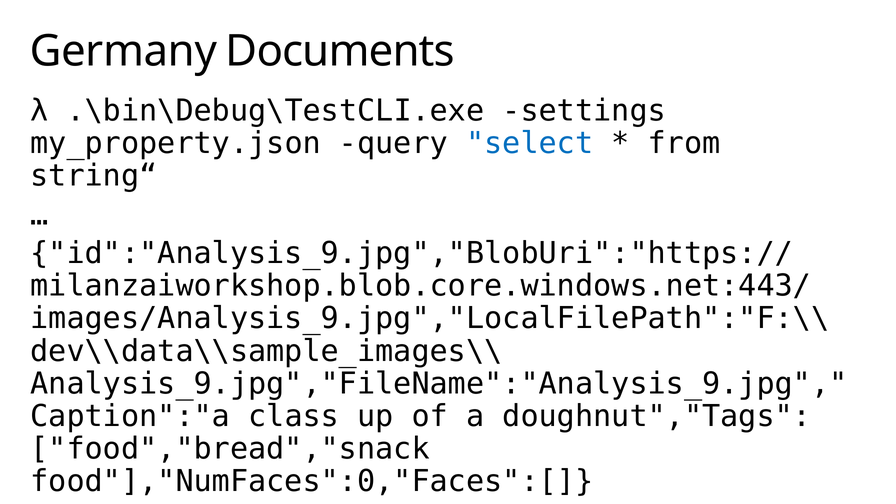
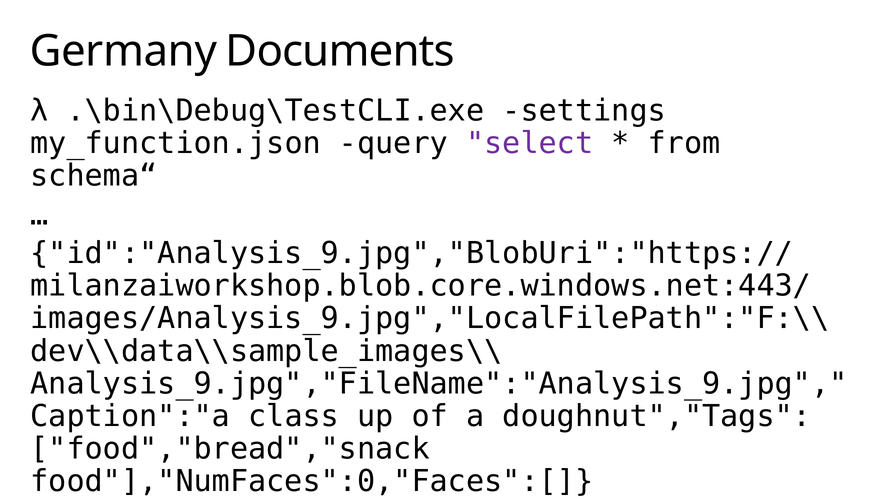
my_property.json: my_property.json -> my_function.json (176, 143)
select colour: blue -> purple (530, 143)
string“: string“ -> schema“ (94, 176)
